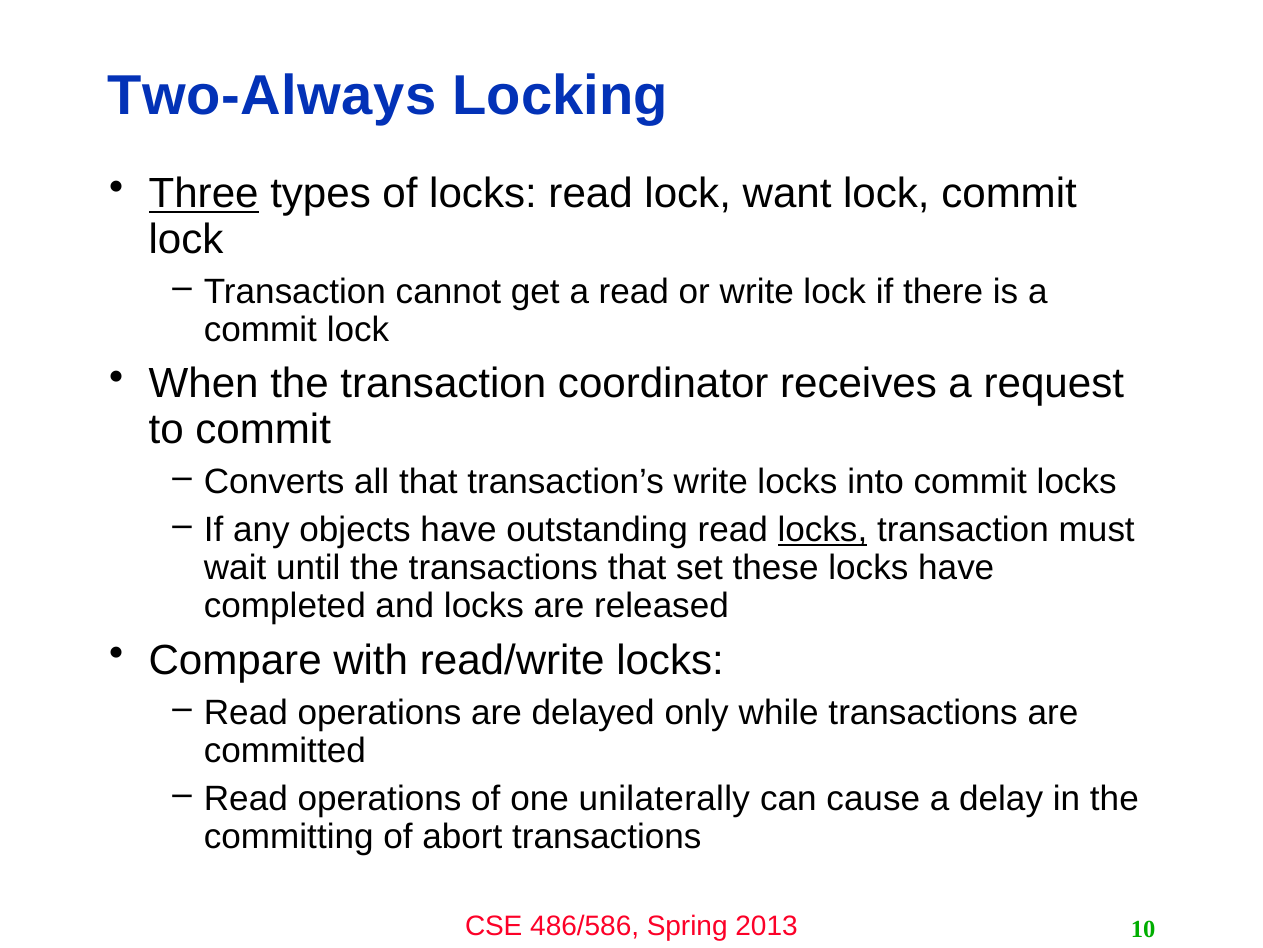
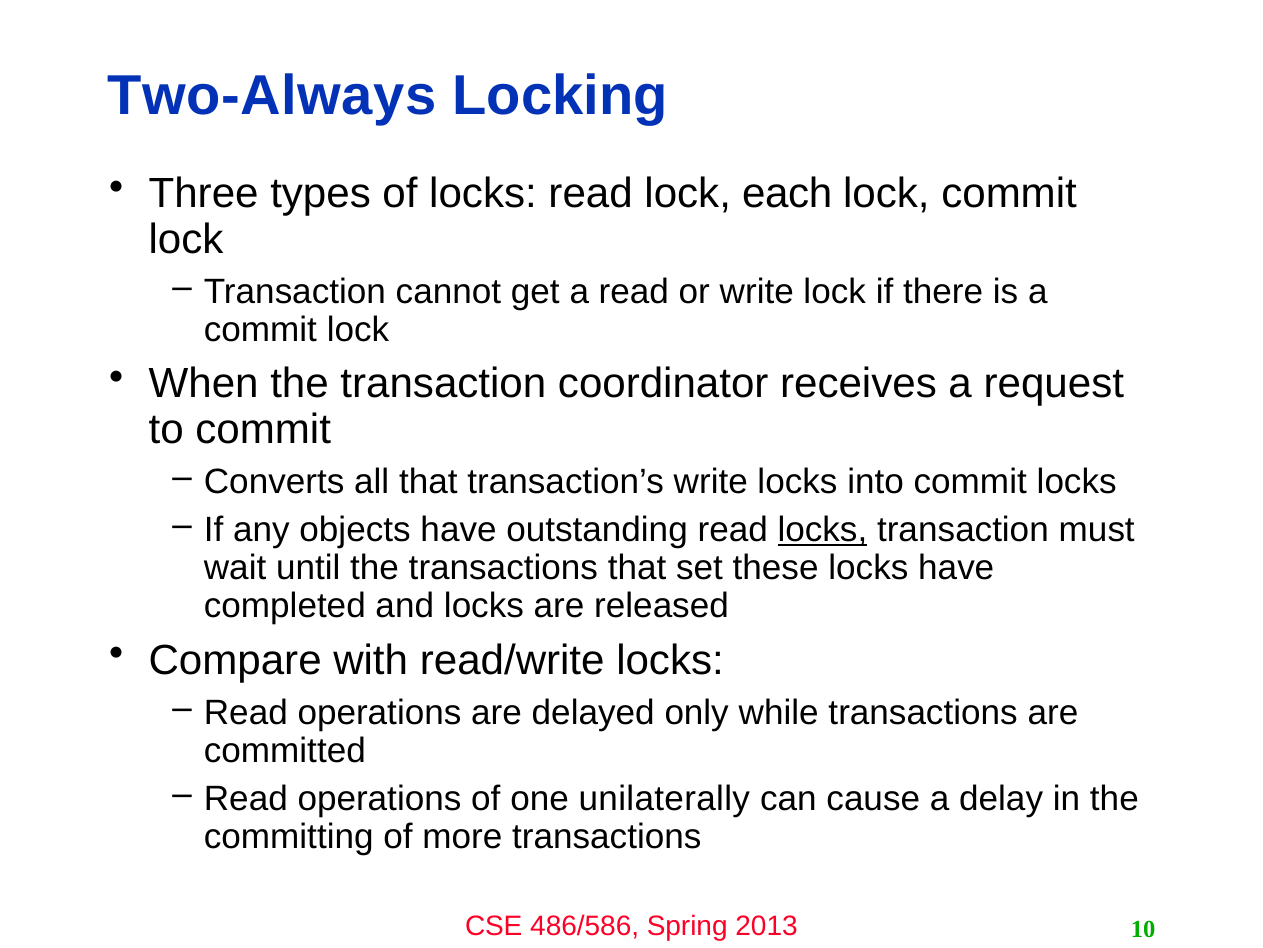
Three underline: present -> none (204, 194)
want: want -> each (787, 194)
abort: abort -> more (462, 836)
